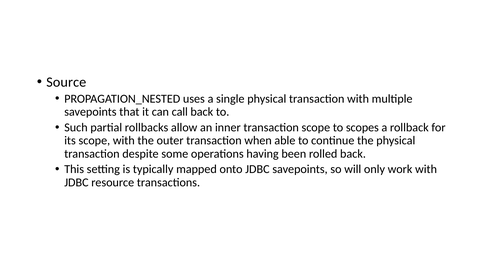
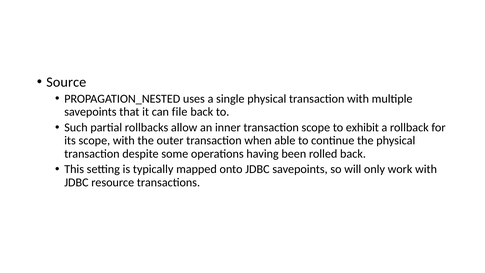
call: call -> file (180, 112)
scopes: scopes -> exhibit (362, 127)
